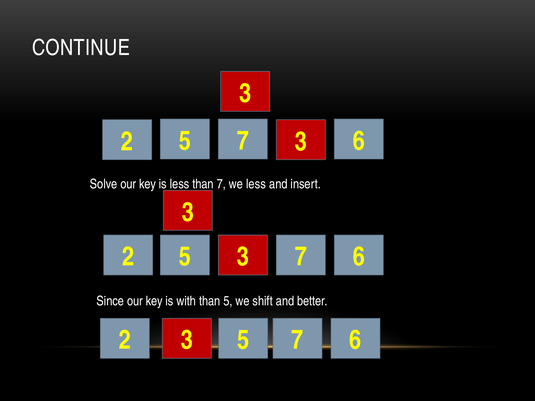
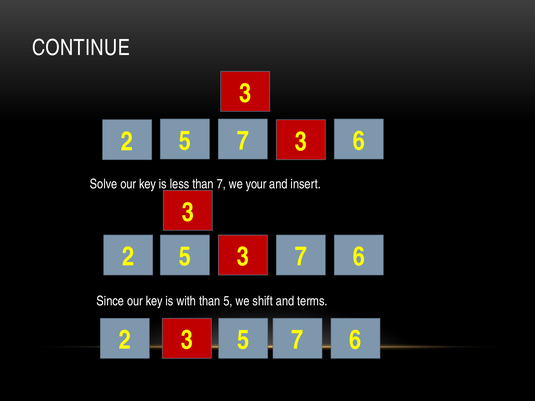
we less: less -> your (256, 184)
better: better -> terms (312, 301)
